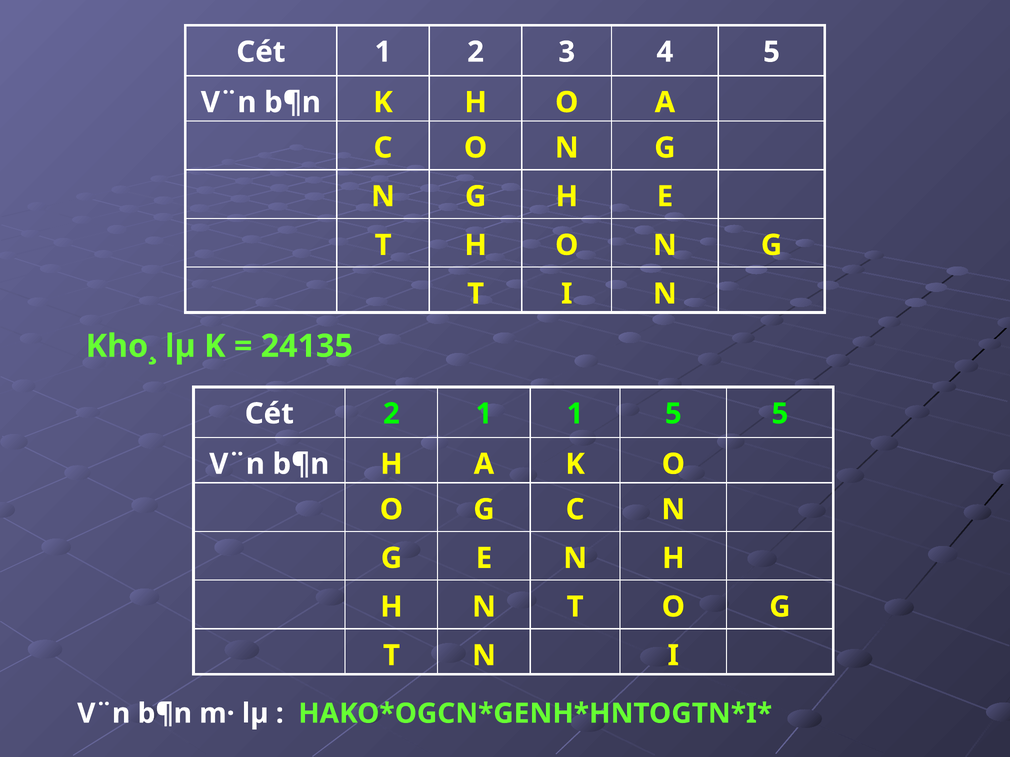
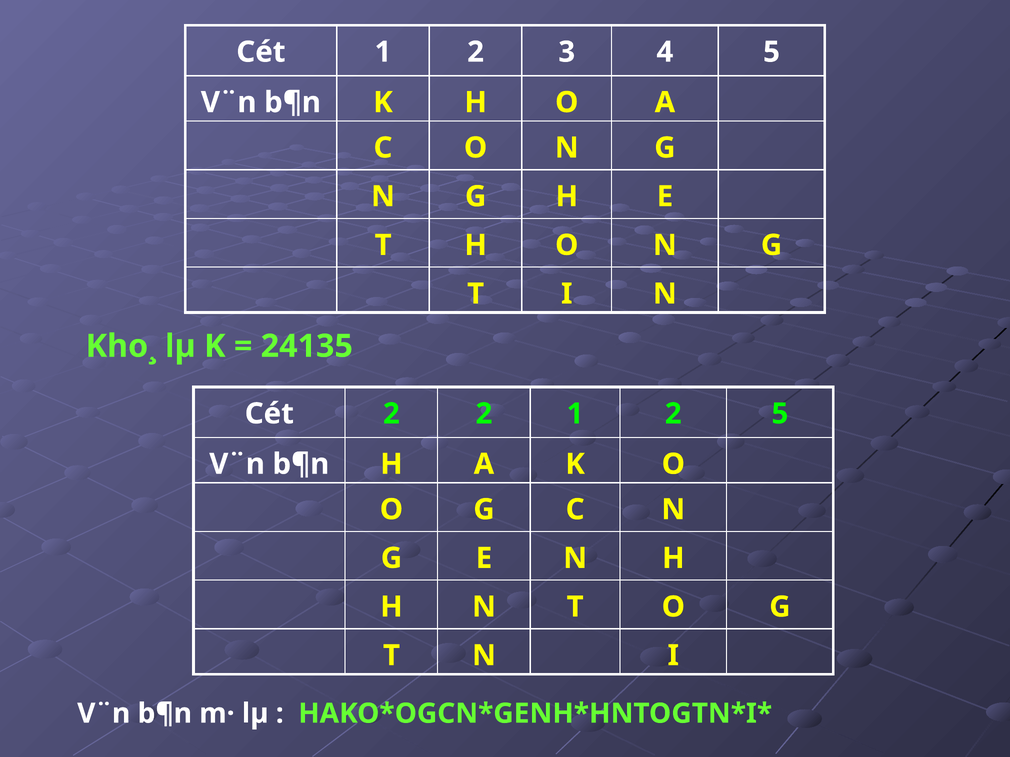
2 1: 1 -> 2 (484, 414)
5: 5 -> 2 (673, 414)
